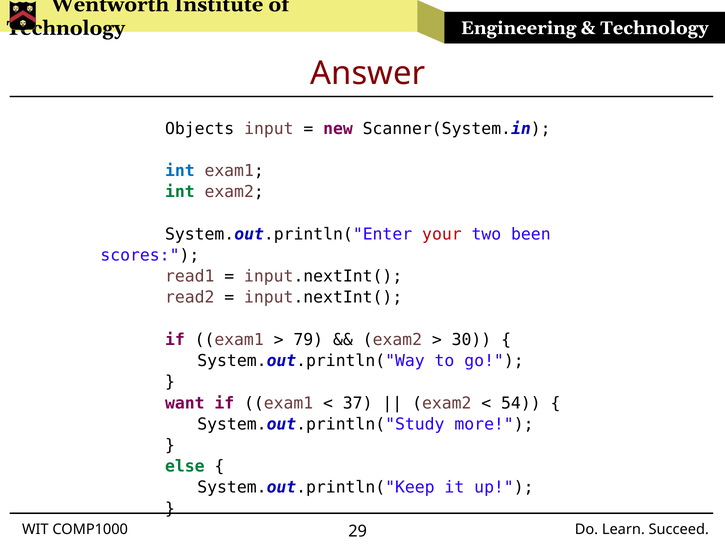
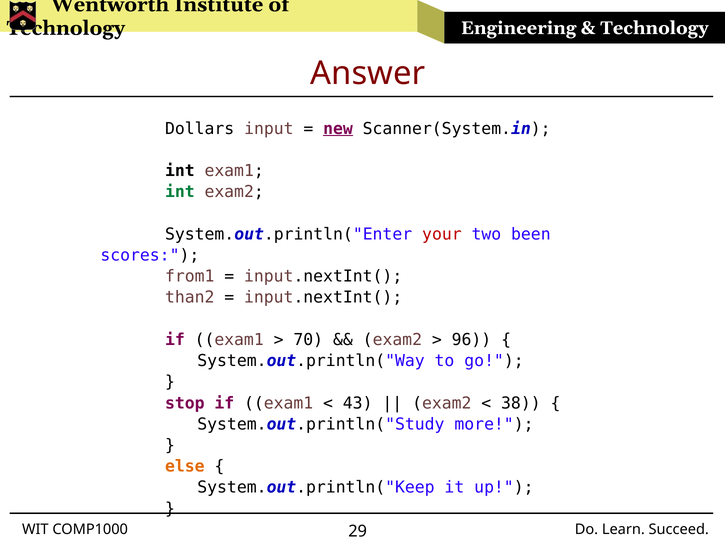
Objects: Objects -> Dollars (200, 129)
new underline: none -> present (338, 129)
int colour: blue -> black (180, 171)
read1: read1 -> from1 (190, 276)
read2: read2 -> than2 (190, 297)
79: 79 -> 70 (308, 340)
30: 30 -> 96 (471, 340)
want: want -> stop (185, 403)
37: 37 -> 43 (358, 403)
54: 54 -> 38 (521, 403)
else colour: green -> orange (185, 466)
